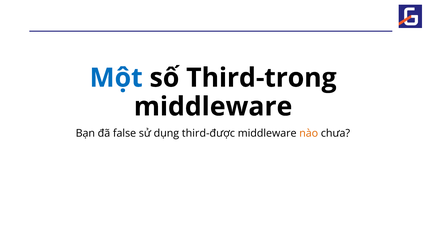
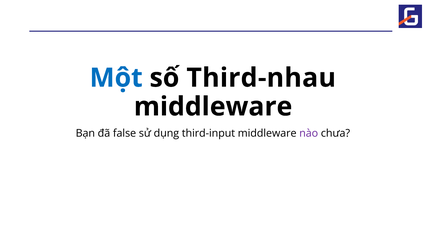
Third-trong: Third-trong -> Third-nhau (261, 78)
third-được: third-được -> third-input (208, 133)
nào colour: orange -> purple (309, 133)
